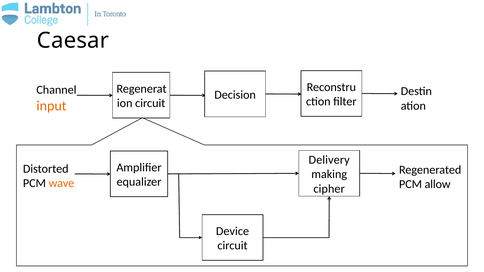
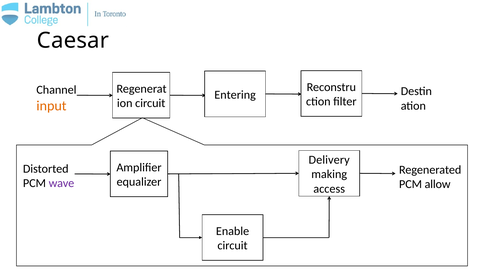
Decision: Decision -> Entering (235, 95)
wave colour: orange -> purple (61, 183)
cipher: cipher -> access (329, 189)
Device: Device -> Enable (233, 231)
